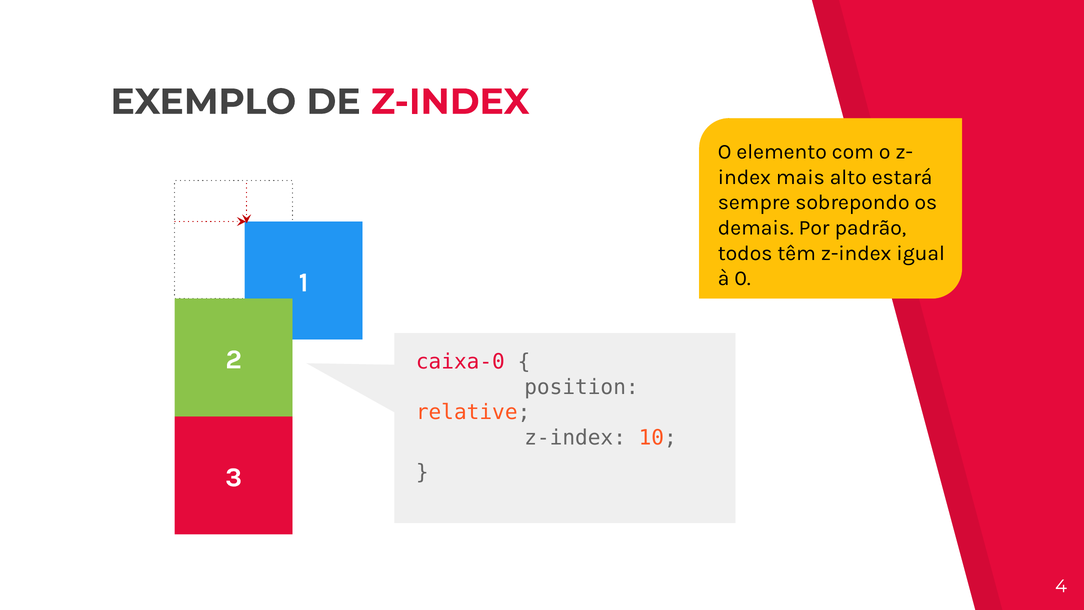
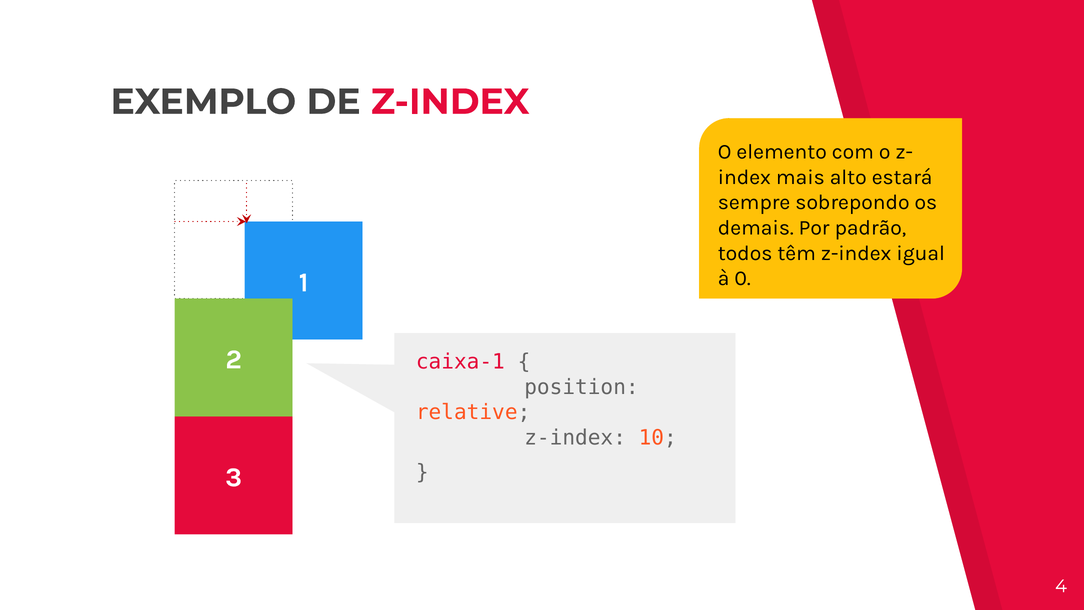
caixa-0: caixa-0 -> caixa-1 (460, 362)
